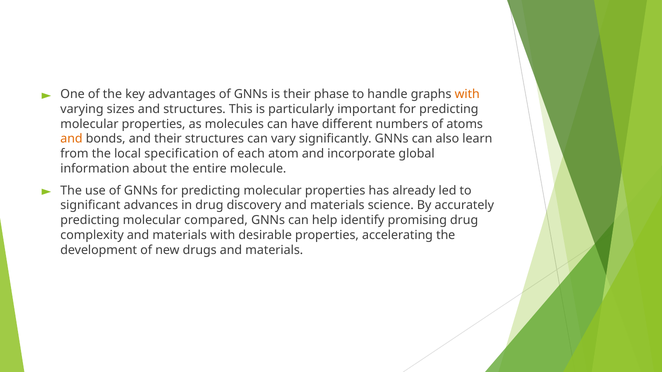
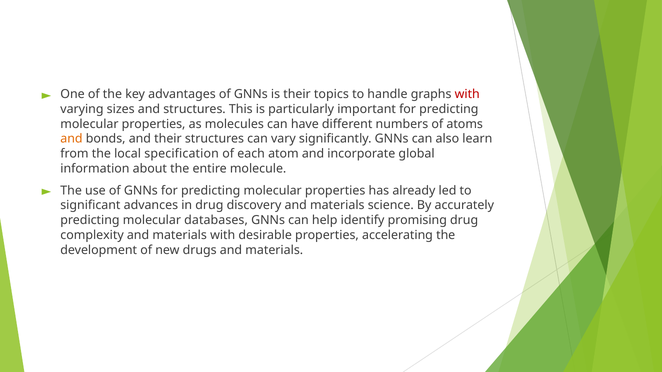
phase: phase -> topics (331, 94)
with colour: orange -> red (467, 94)
compared: compared -> databases (216, 220)
